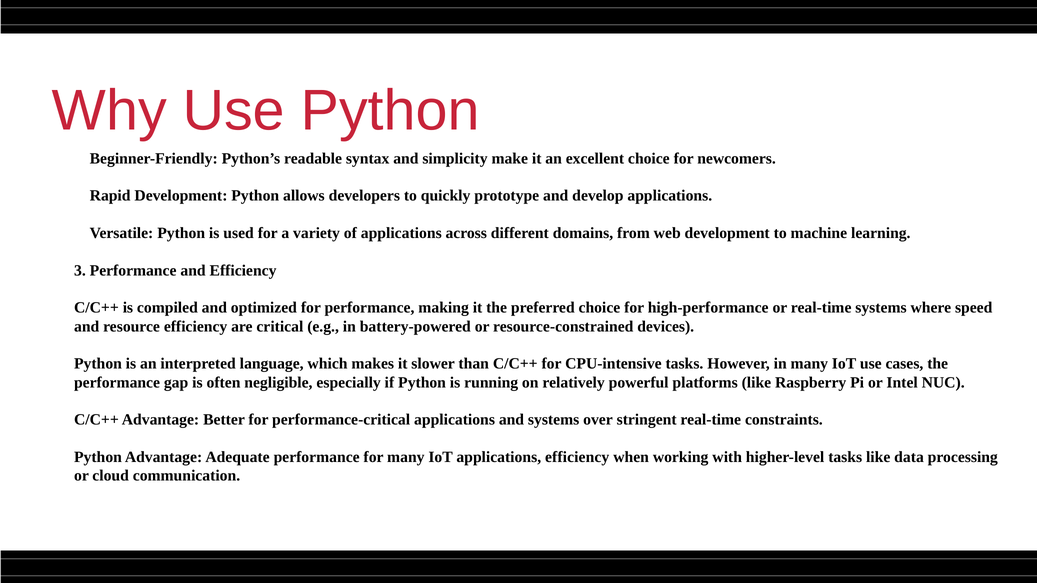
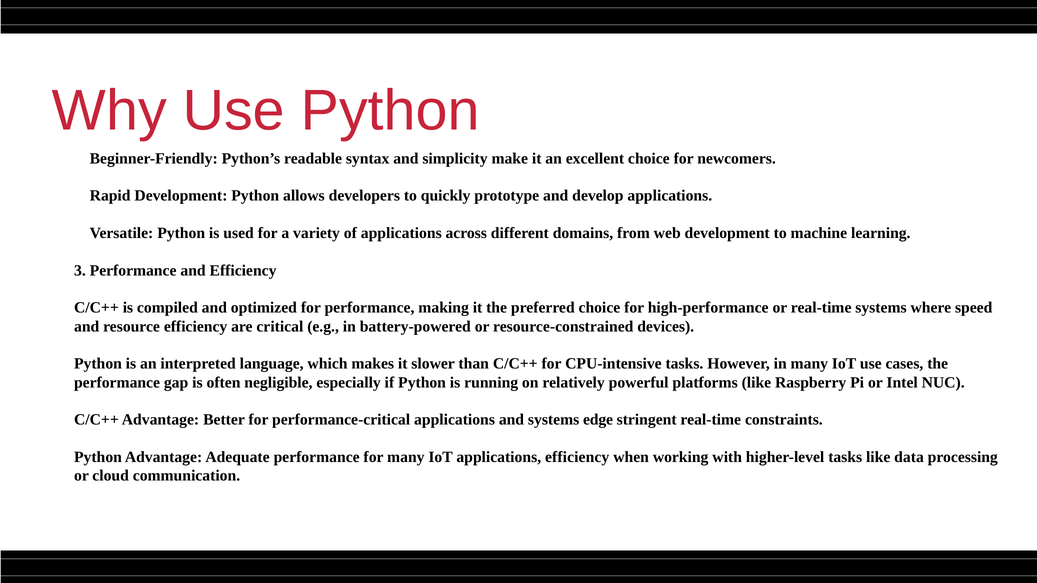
over: over -> edge (598, 420)
